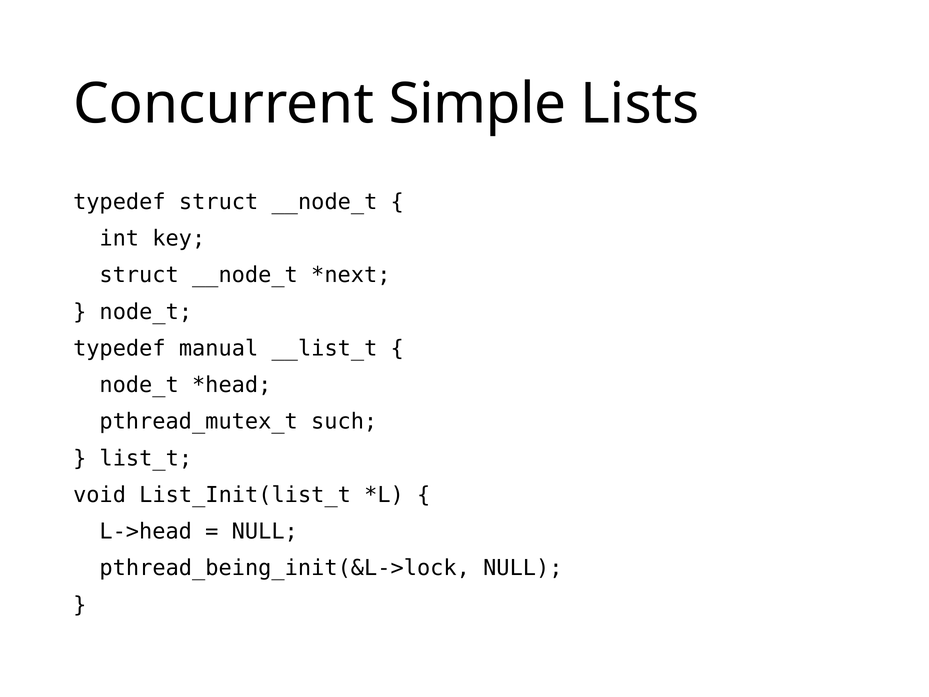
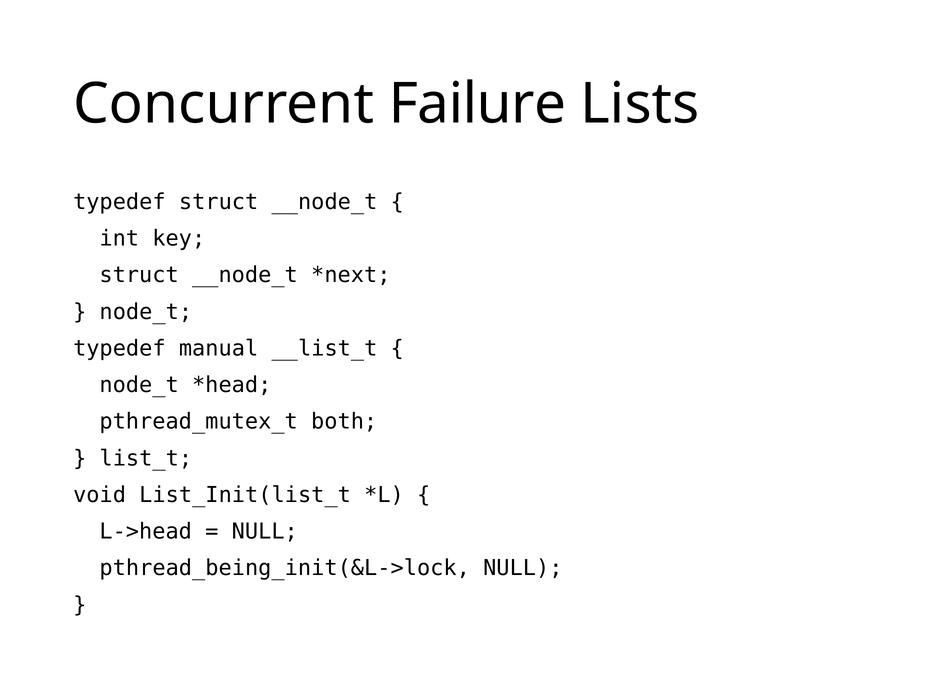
Simple: Simple -> Failure (477, 104)
such: such -> both (344, 421)
